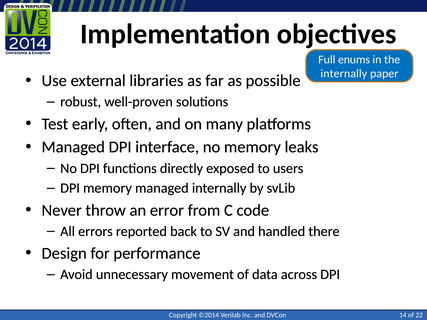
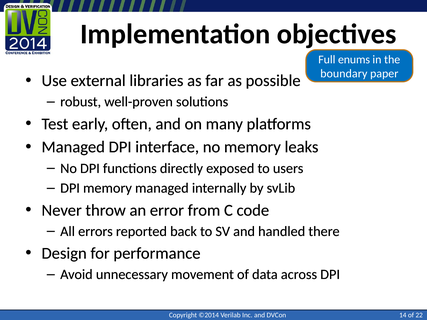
internally: internally -> boundary (344, 74)
